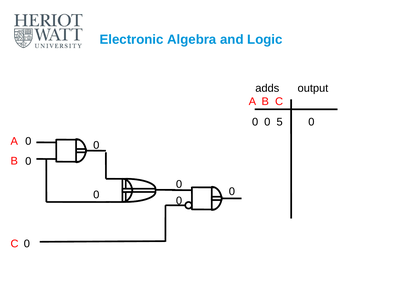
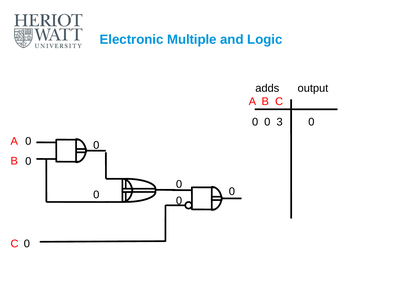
Algebra: Algebra -> Multiple (192, 39)
5: 5 -> 3 (280, 122)
